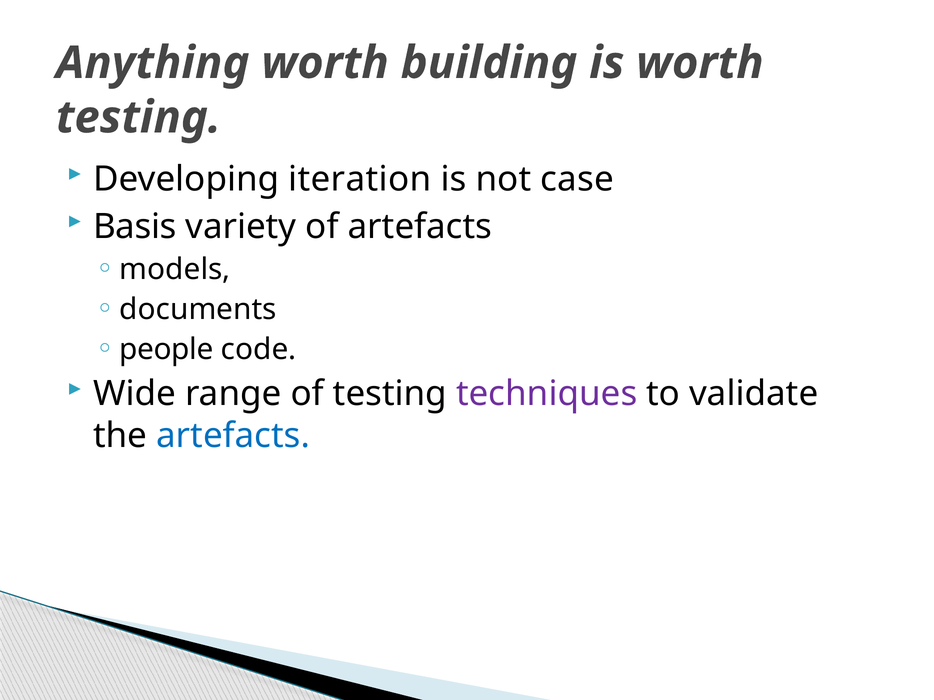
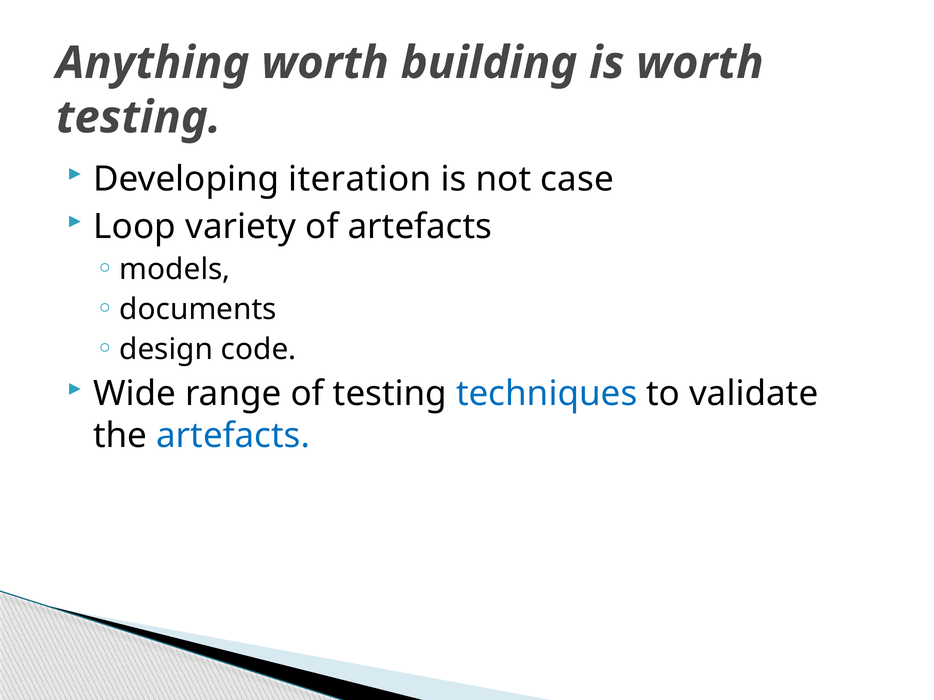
Basis: Basis -> Loop (135, 227)
people: people -> design (166, 350)
techniques colour: purple -> blue (547, 394)
